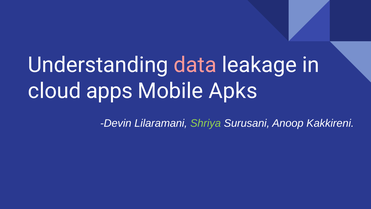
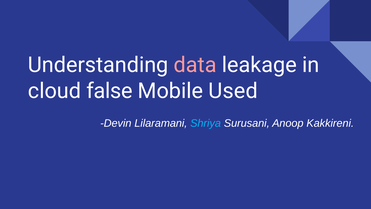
apps: apps -> false (109, 91)
Apks: Apks -> Used (233, 91)
Shriya colour: light green -> light blue (206, 123)
